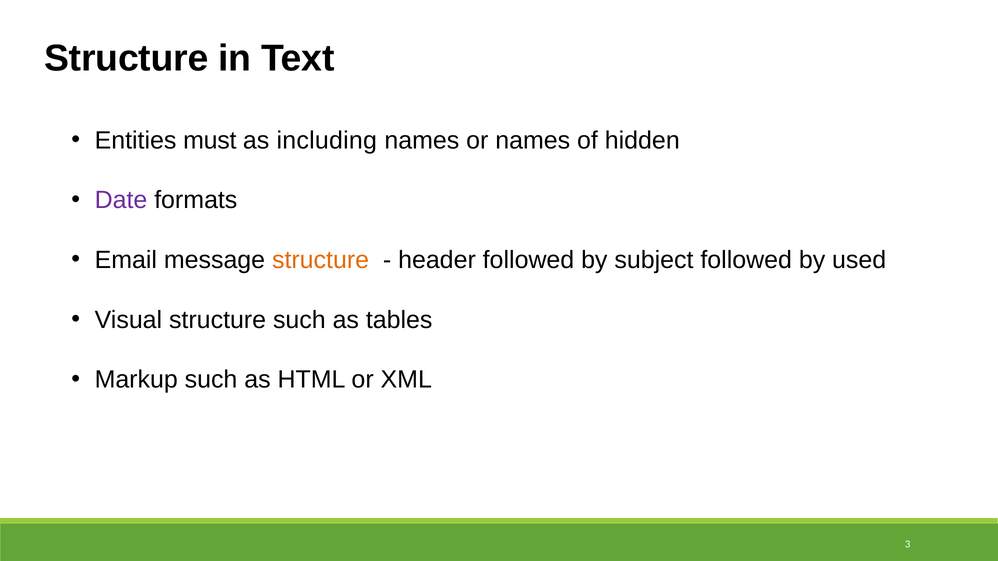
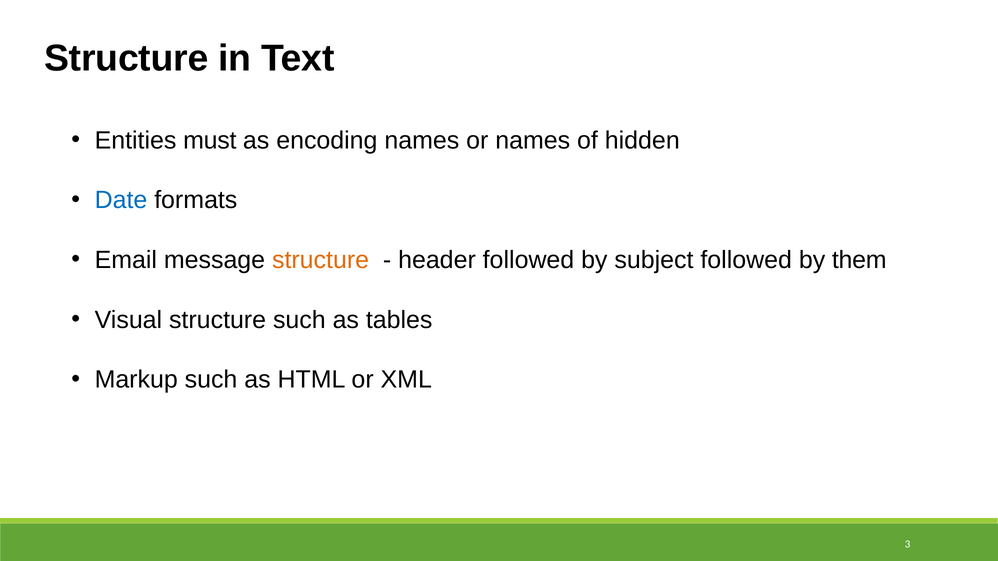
including: including -> encoding (327, 140)
Date colour: purple -> blue (121, 200)
used: used -> them (859, 260)
